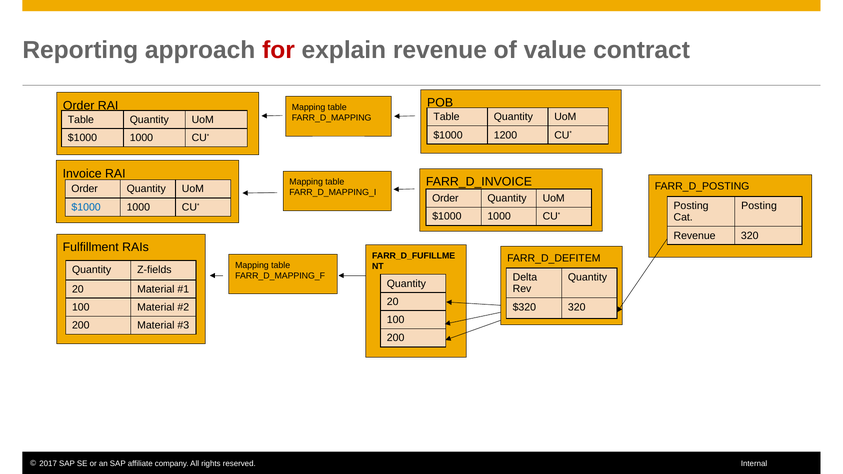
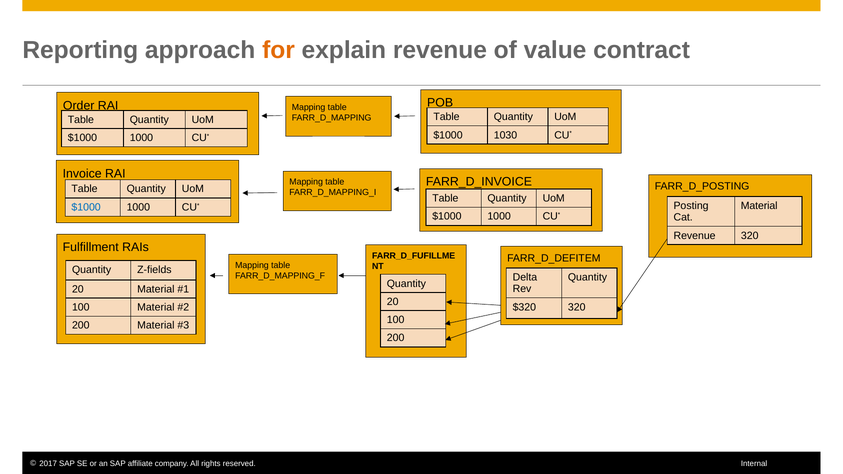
for colour: red -> orange (279, 50)
1200: 1200 -> 1030 (506, 135)
Order: Order -> Table (85, 189)
Order: Order -> Table (445, 198)
Posting: Posting -> Material (759, 206)
